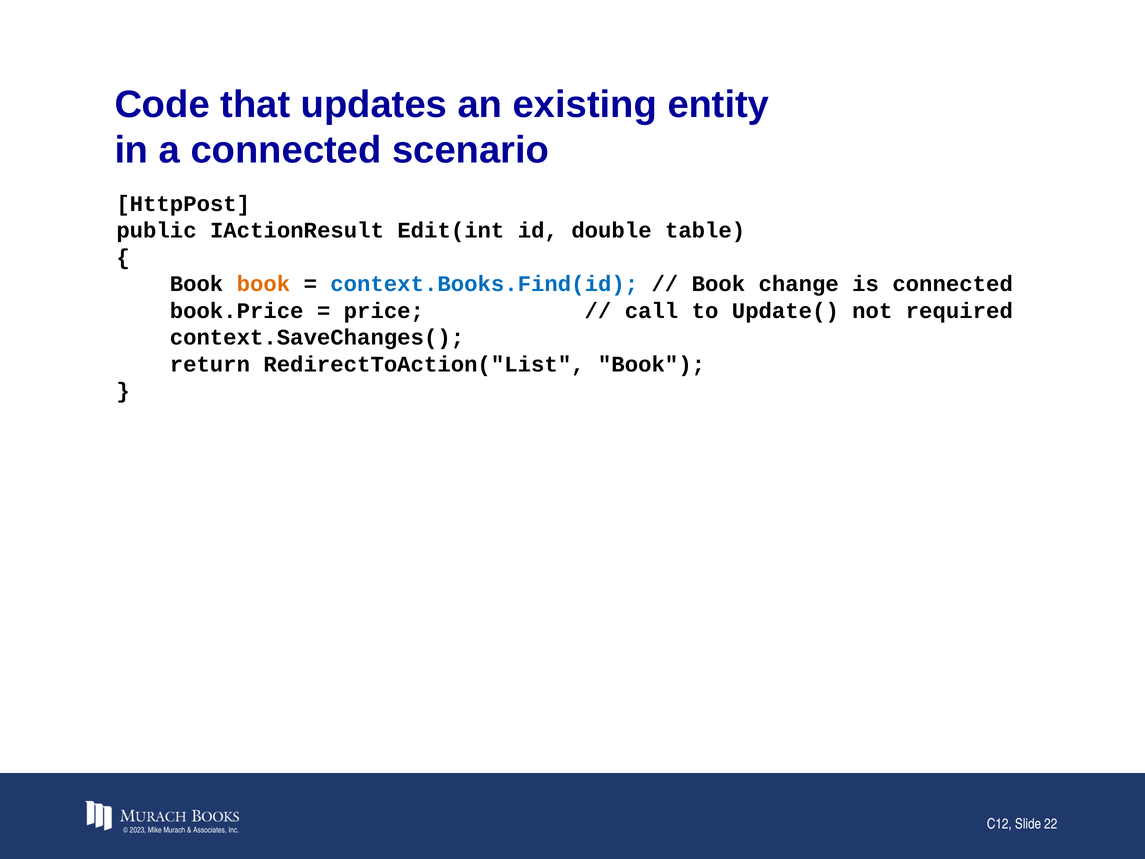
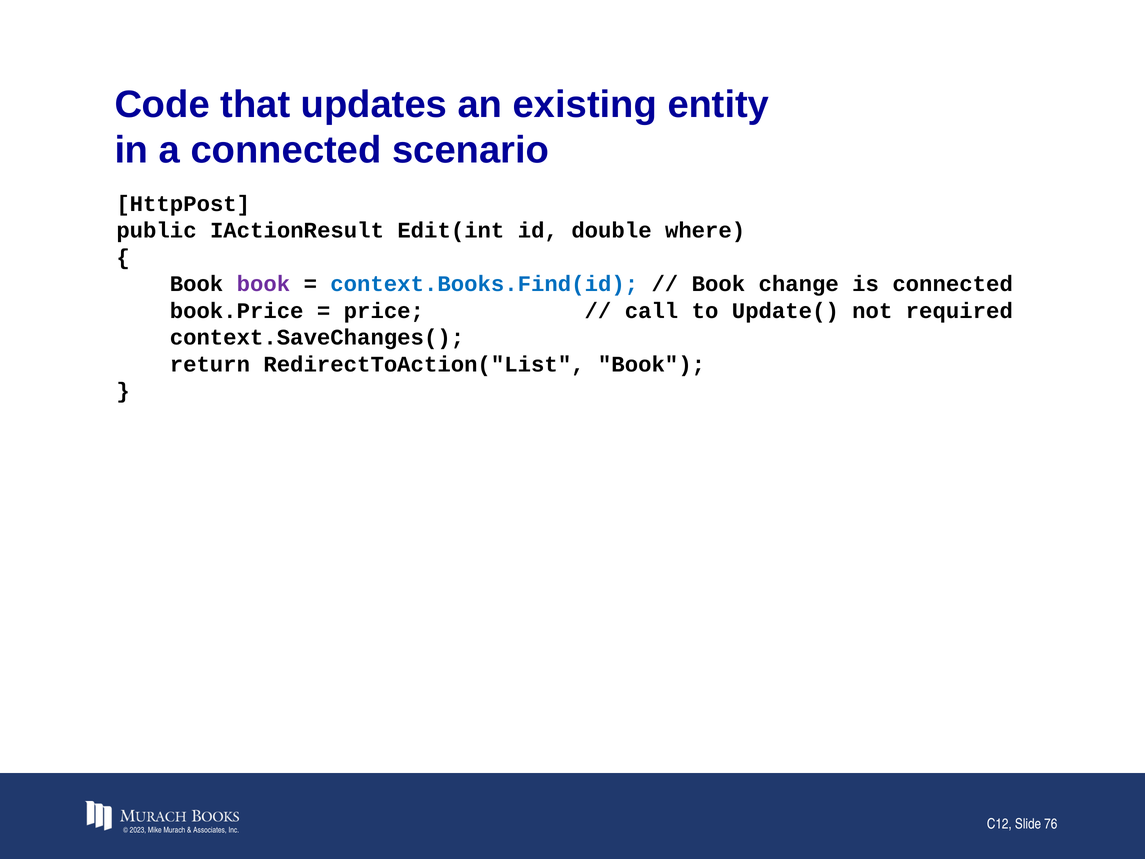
table: table -> where (705, 231)
book colour: orange -> purple (263, 284)
22: 22 -> 76 (1051, 824)
